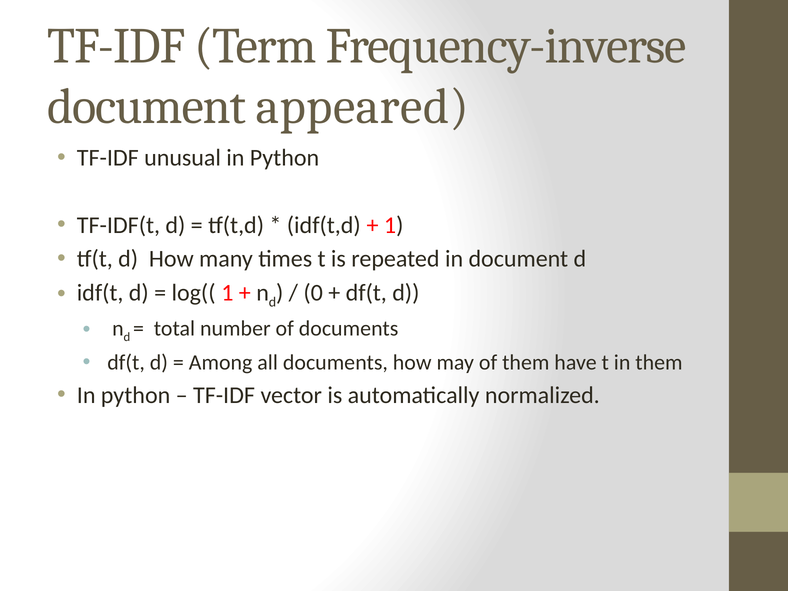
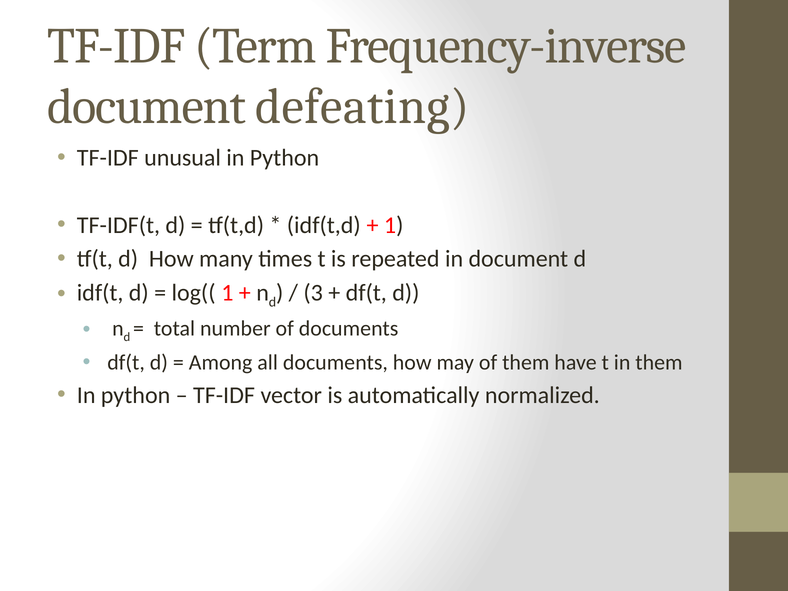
appeared: appeared -> defeating (362, 107)
0: 0 -> 3 (313, 293)
